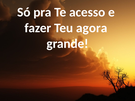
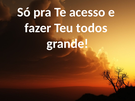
agora: agora -> todos (92, 28)
